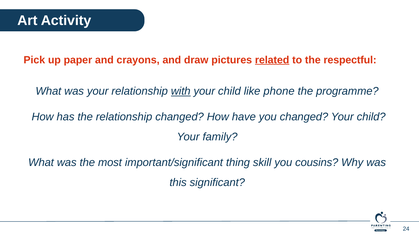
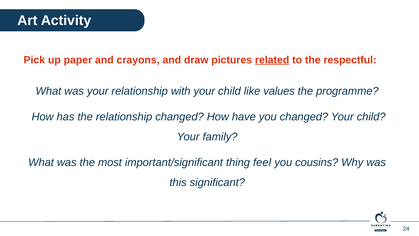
with underline: present -> none (181, 91)
phone: phone -> values (279, 91)
skill: skill -> feel (262, 162)
